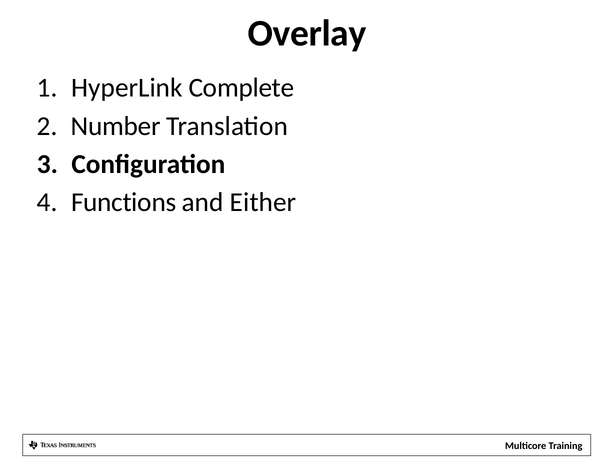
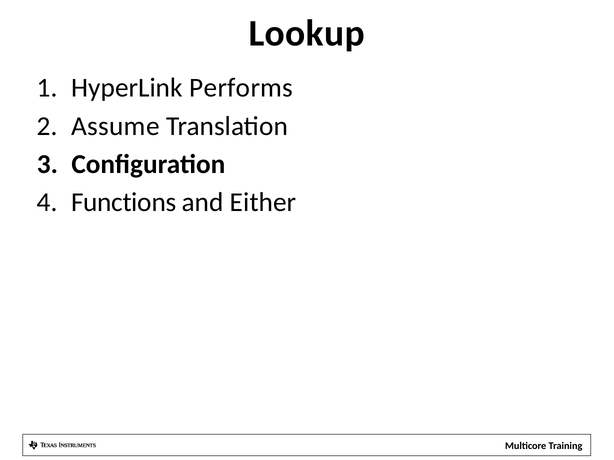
Overlay: Overlay -> Lookup (307, 33)
Complete: Complete -> Performs (241, 88)
Number: Number -> Assume (116, 126)
